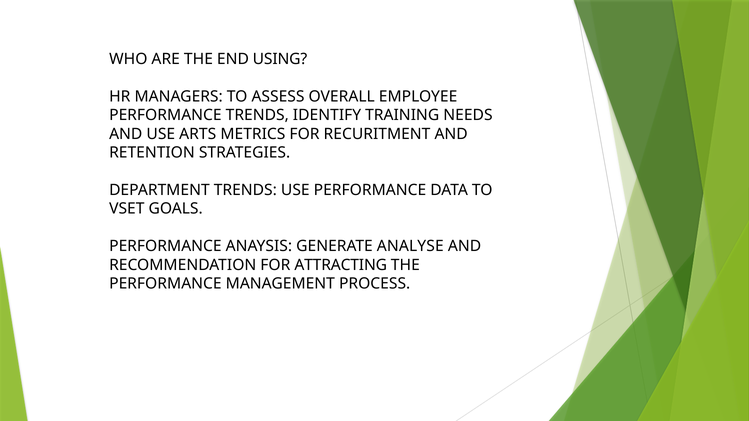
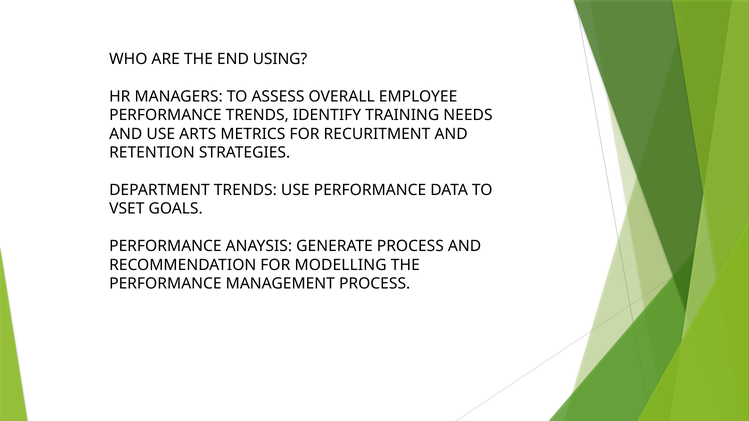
GENERATE ANALYSE: ANALYSE -> PROCESS (410, 246)
ATTRACTING: ATTRACTING -> MODELLING (341, 265)
